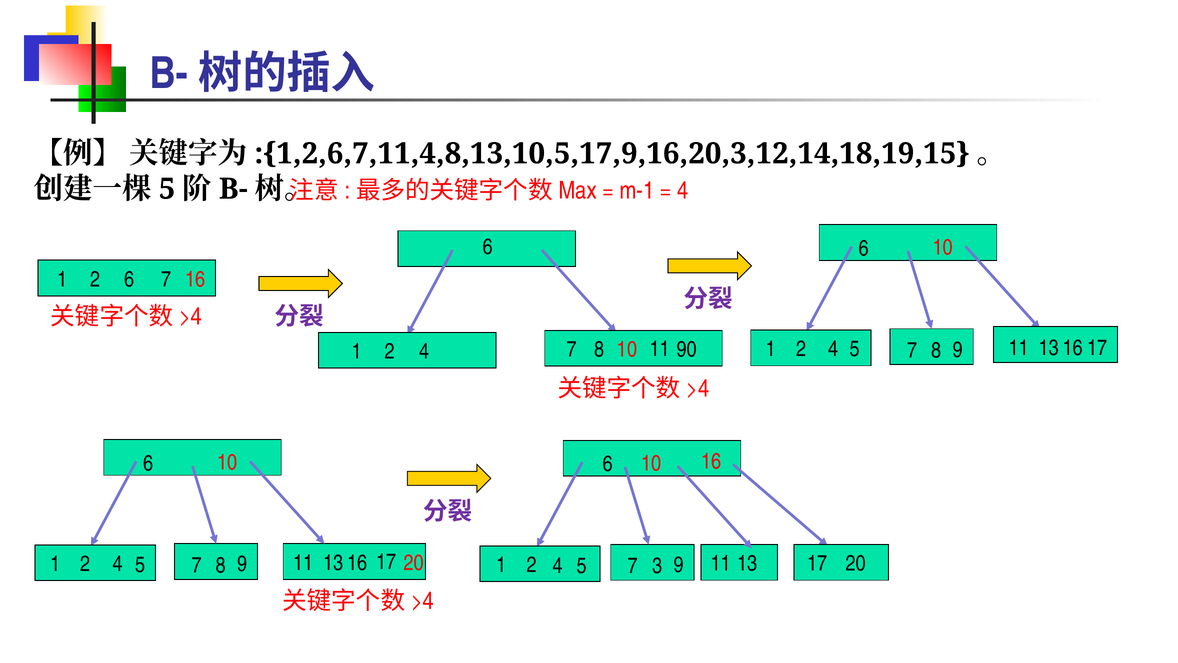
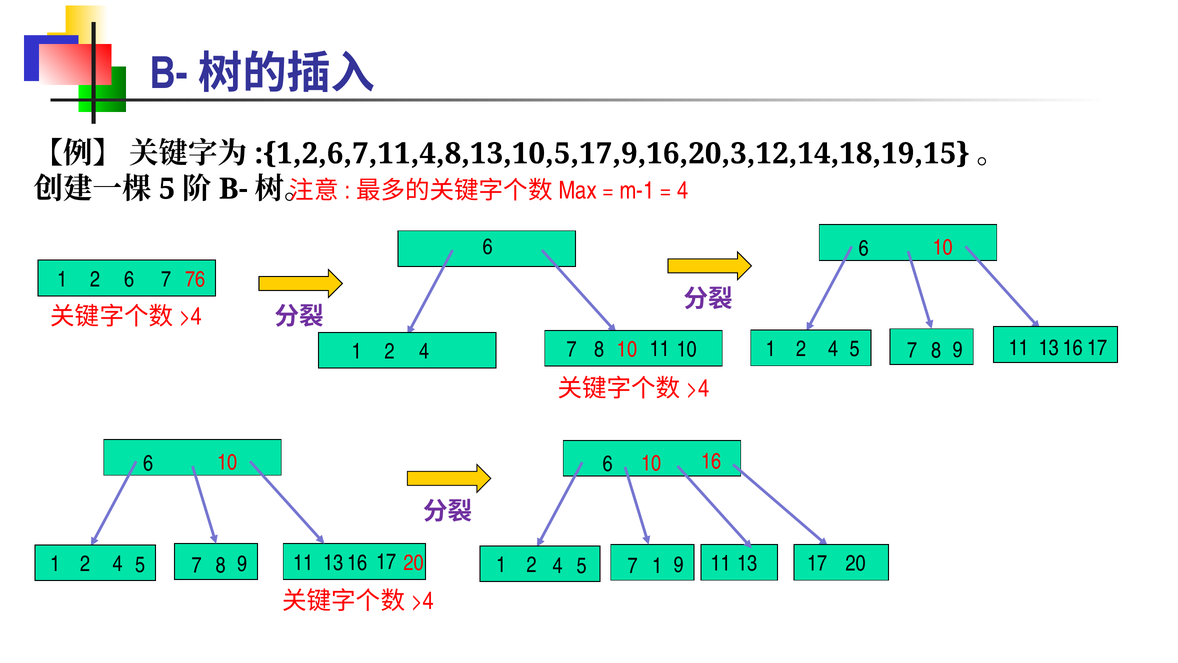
7 16: 16 -> 76 (195, 279)
4 8 90: 90 -> 10 (687, 349)
7 3: 3 -> 1 (657, 566)
